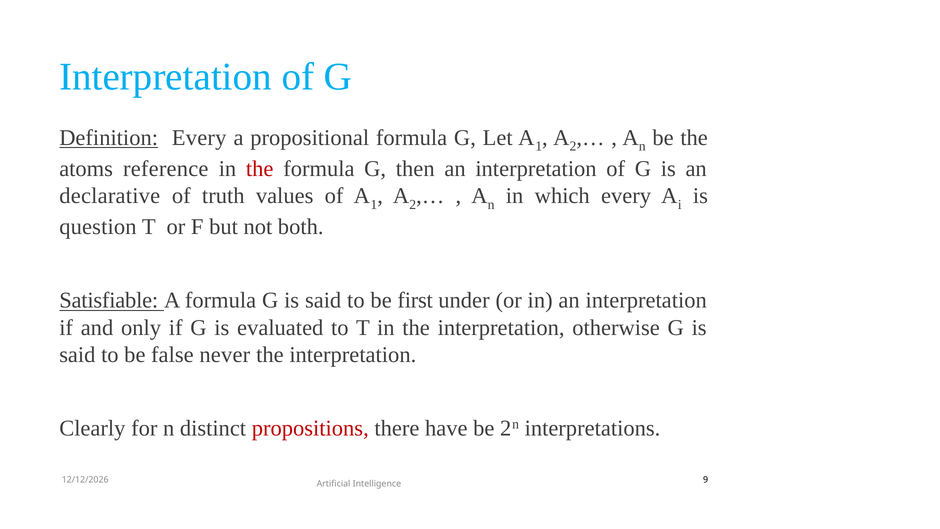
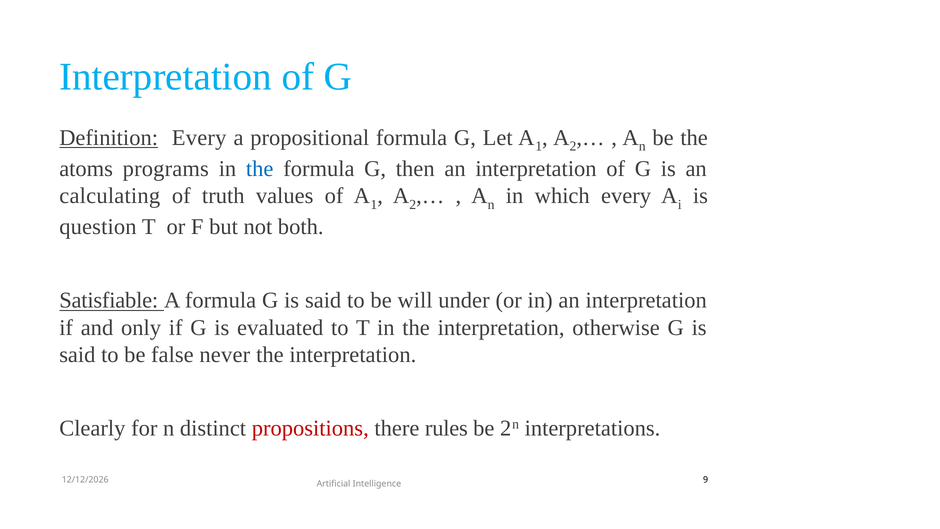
reference: reference -> programs (166, 169)
the colour: red -> blue (260, 169)
declarative: declarative -> calculating (110, 196)
first: first -> will (415, 300)
have: have -> rules (446, 428)
